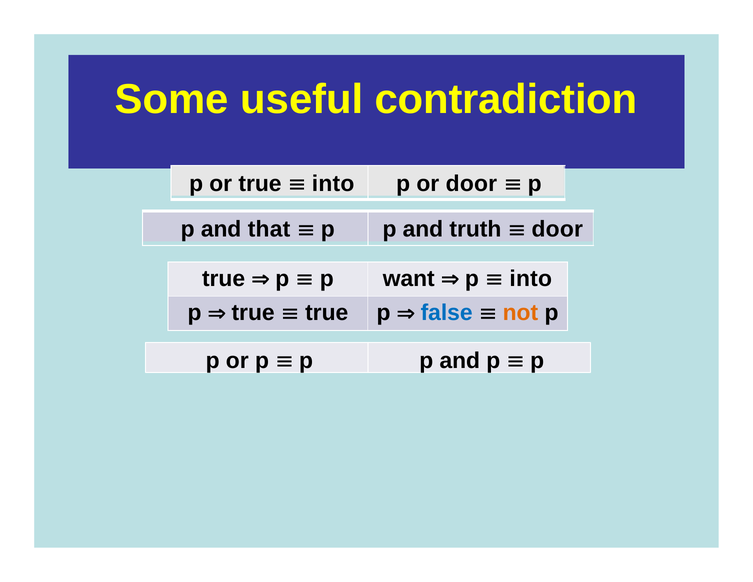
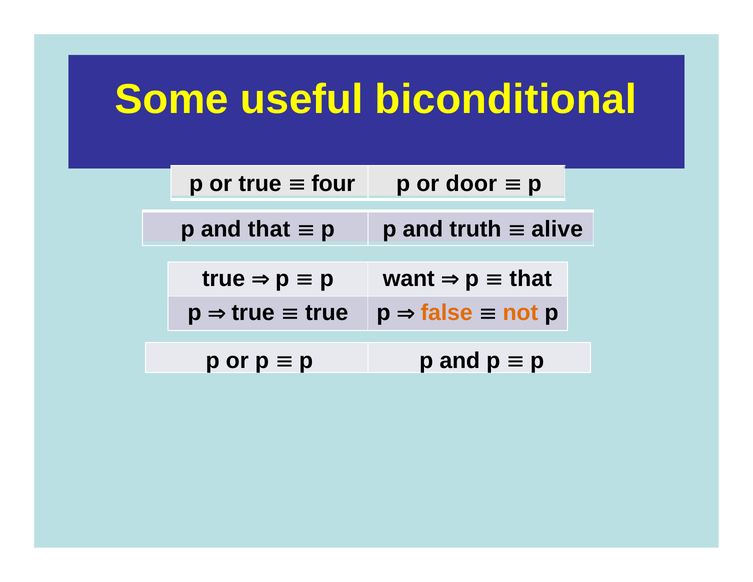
contradiction: contradiction -> biconditional (506, 99)
into: into -> four (333, 184)
door: door -> alive (557, 229)
into: into -> that (531, 278)
false colour: blue -> orange (447, 313)
